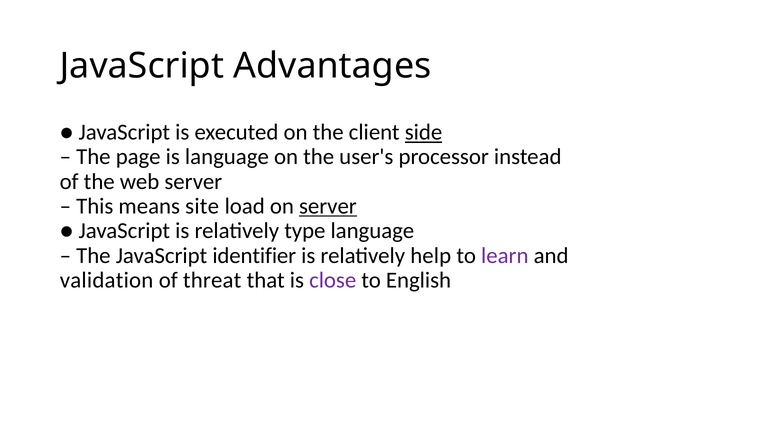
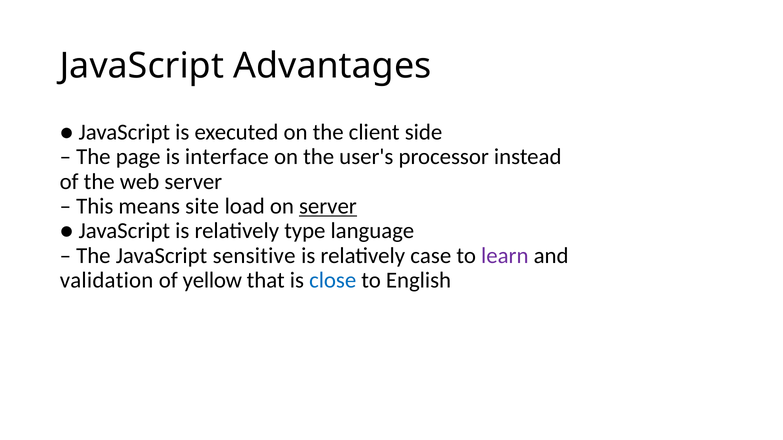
side underline: present -> none (424, 132)
is language: language -> interface (227, 157)
identifier: identifier -> sensitive (254, 256)
help: help -> case (431, 256)
threat: threat -> yellow (212, 280)
close colour: purple -> blue (333, 280)
